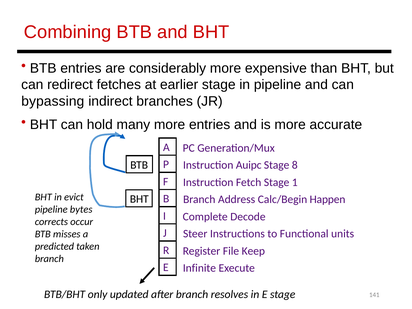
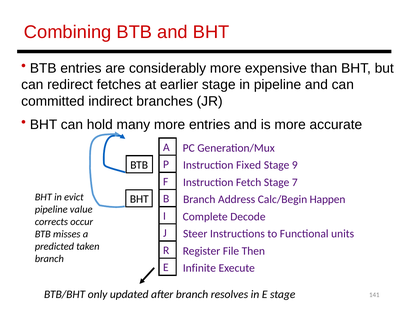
bypassing: bypassing -> committed (53, 101)
Auipc: Auipc -> Fixed (249, 165)
8: 8 -> 9 (295, 165)
1: 1 -> 7 (295, 182)
bytes: bytes -> value (81, 209)
Keep: Keep -> Then (253, 251)
